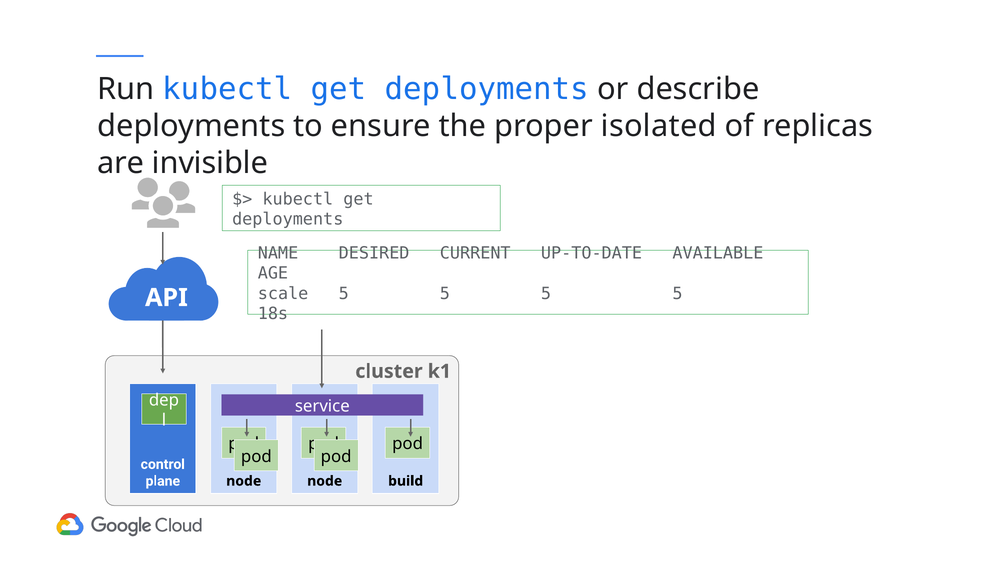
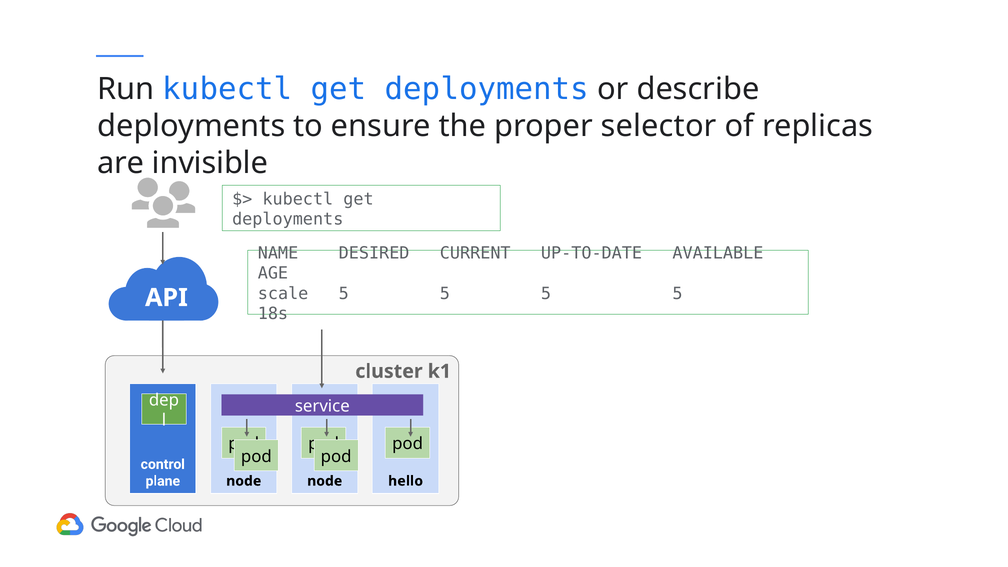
isolated: isolated -> selector (659, 126)
build: build -> hello (406, 481)
